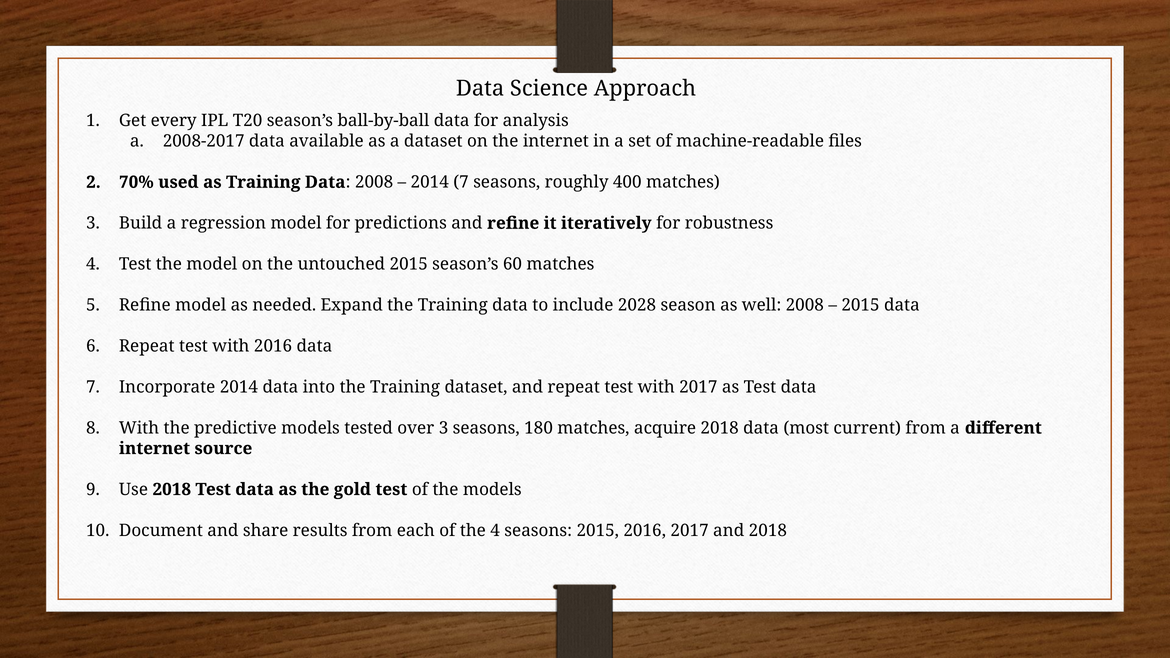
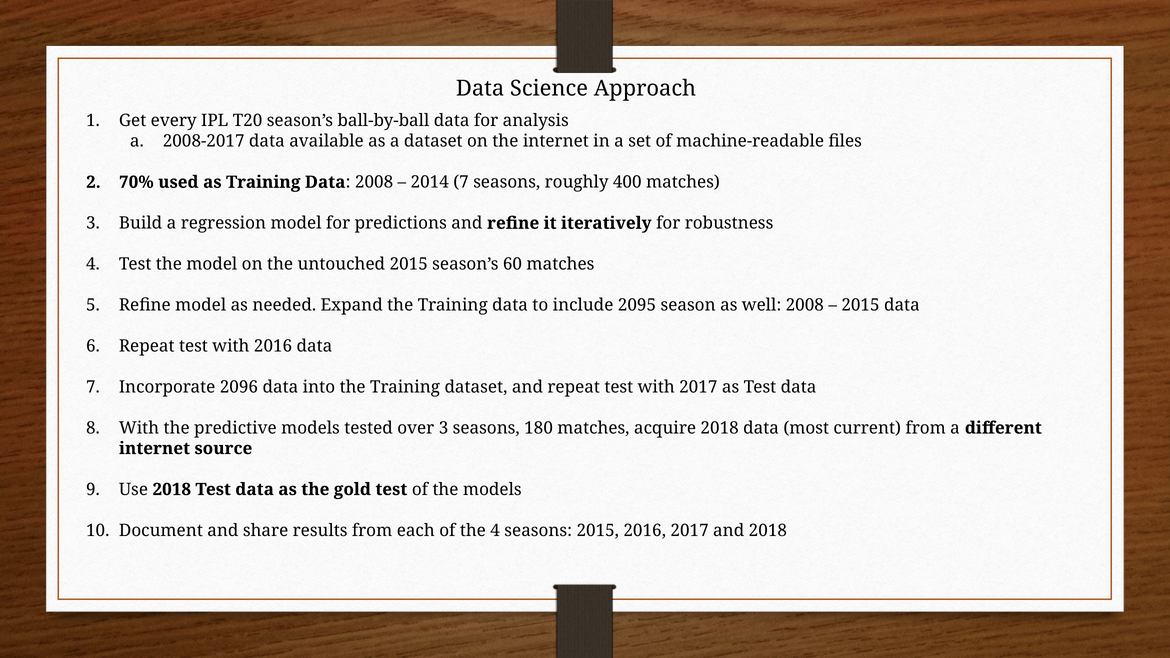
2028: 2028 -> 2095 (637, 305)
Incorporate 2014: 2014 -> 2096 (239, 387)
